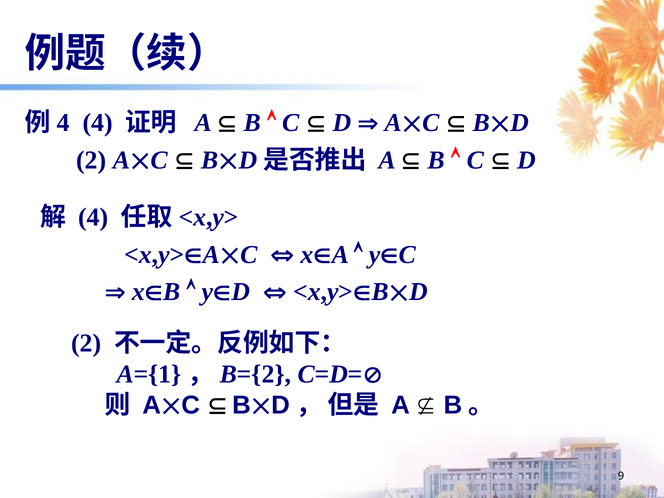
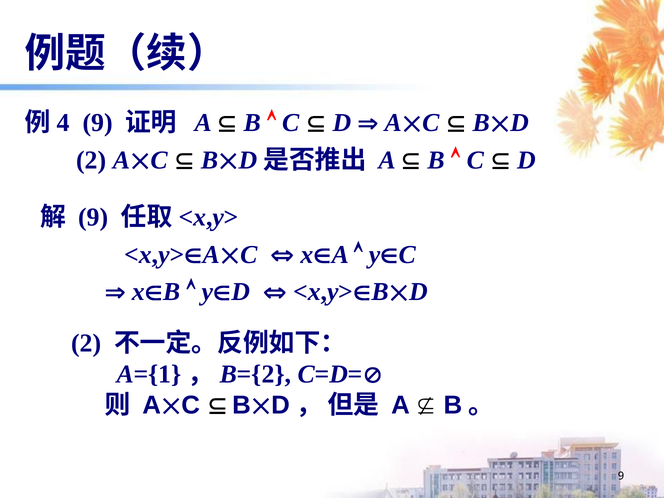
4: 4 -> 9 (98, 123)
4: 4 -> 9 (93, 217)
